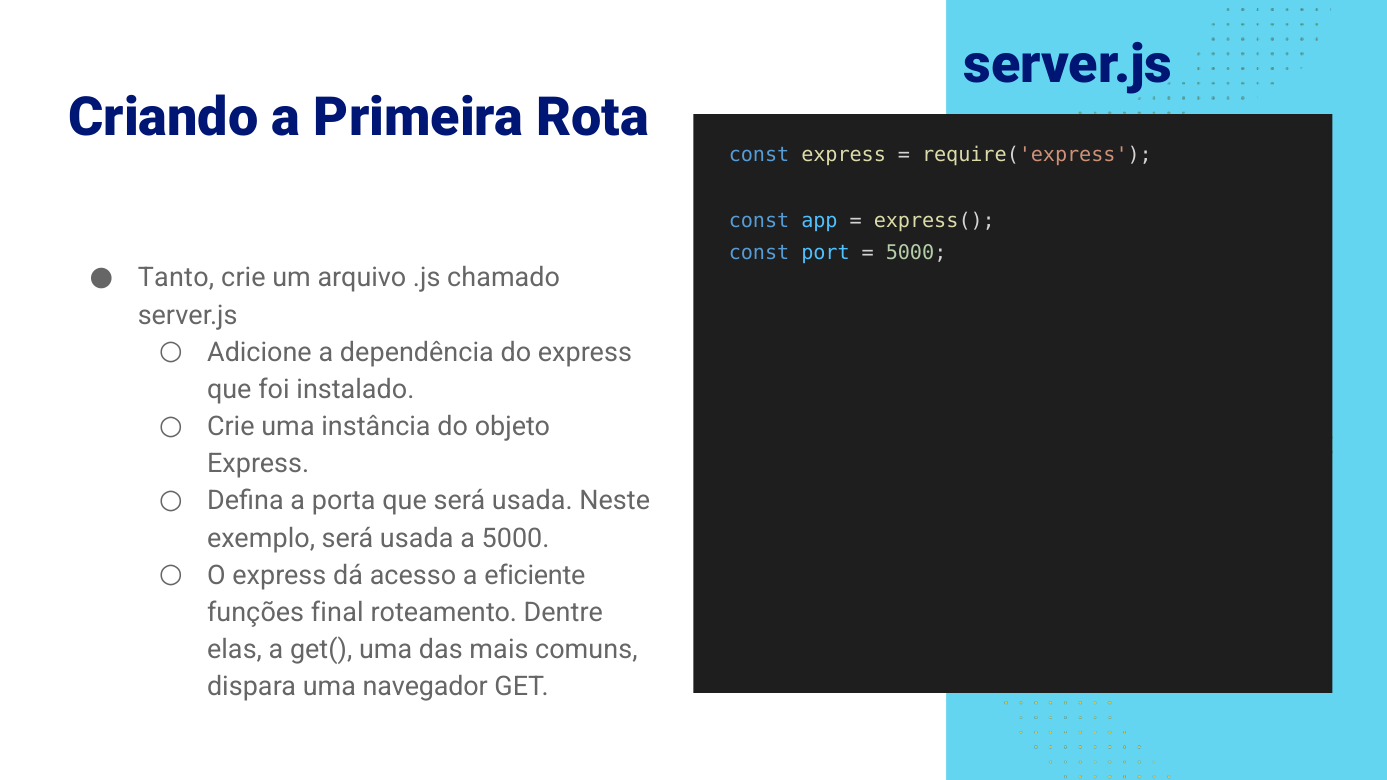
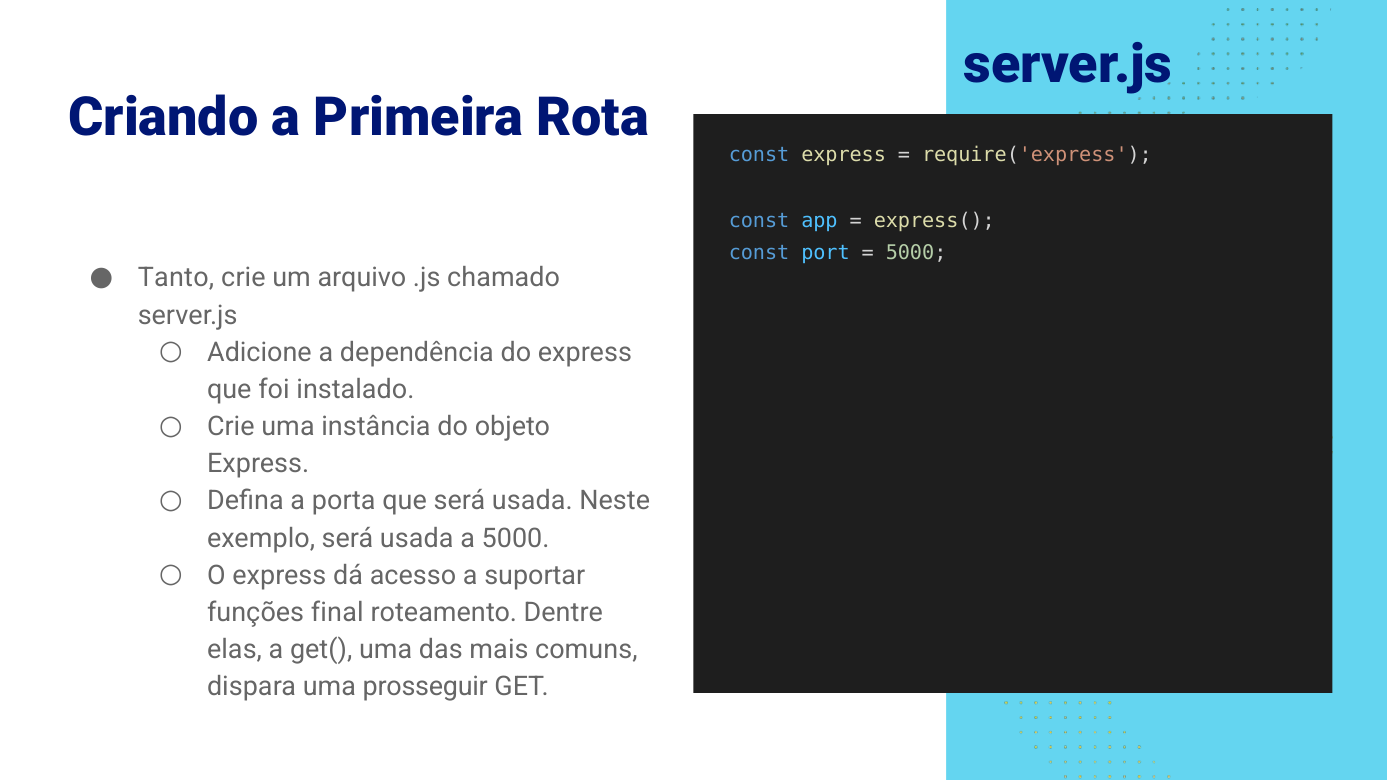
eficiente: eficiente -> suportar (535, 576)
navegador: navegador -> prosseguir (425, 687)
